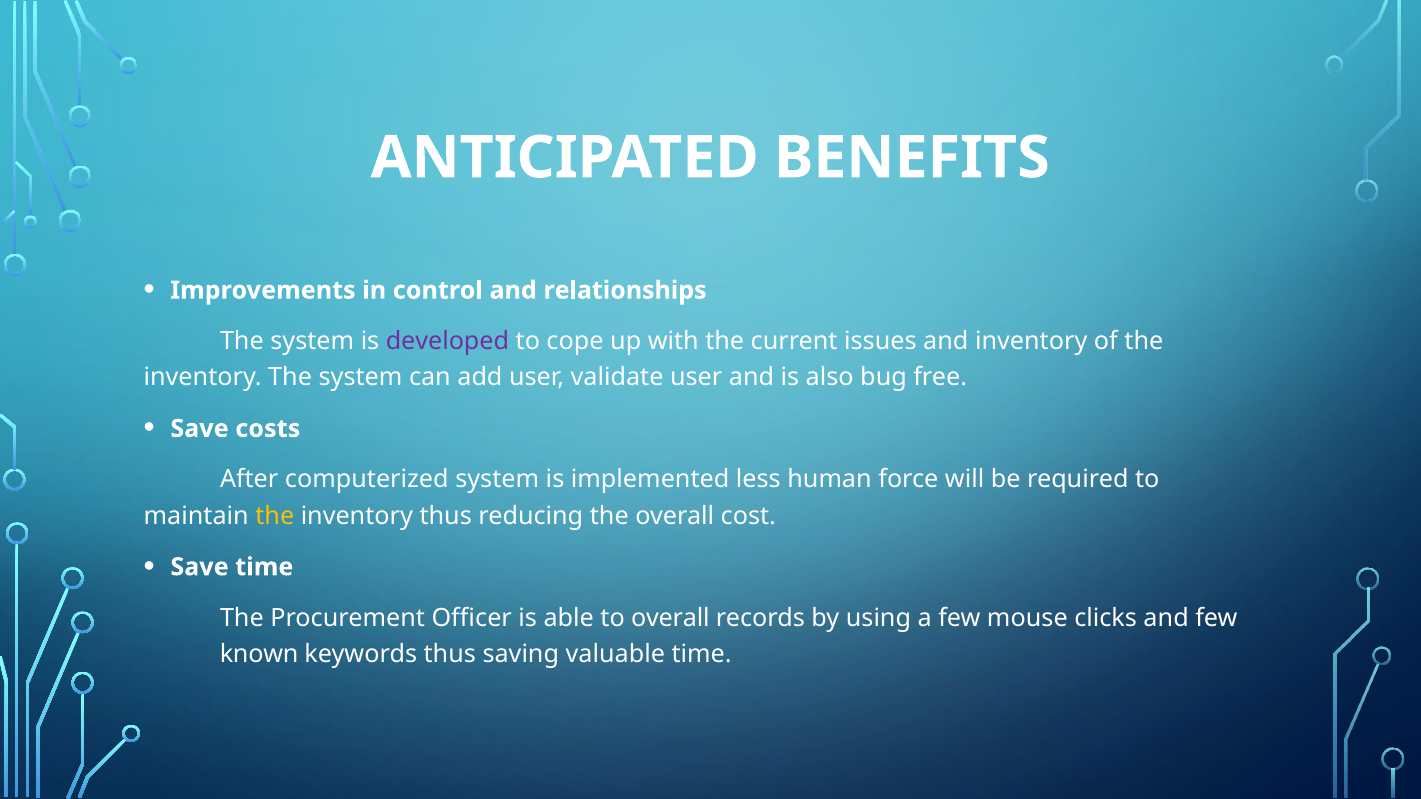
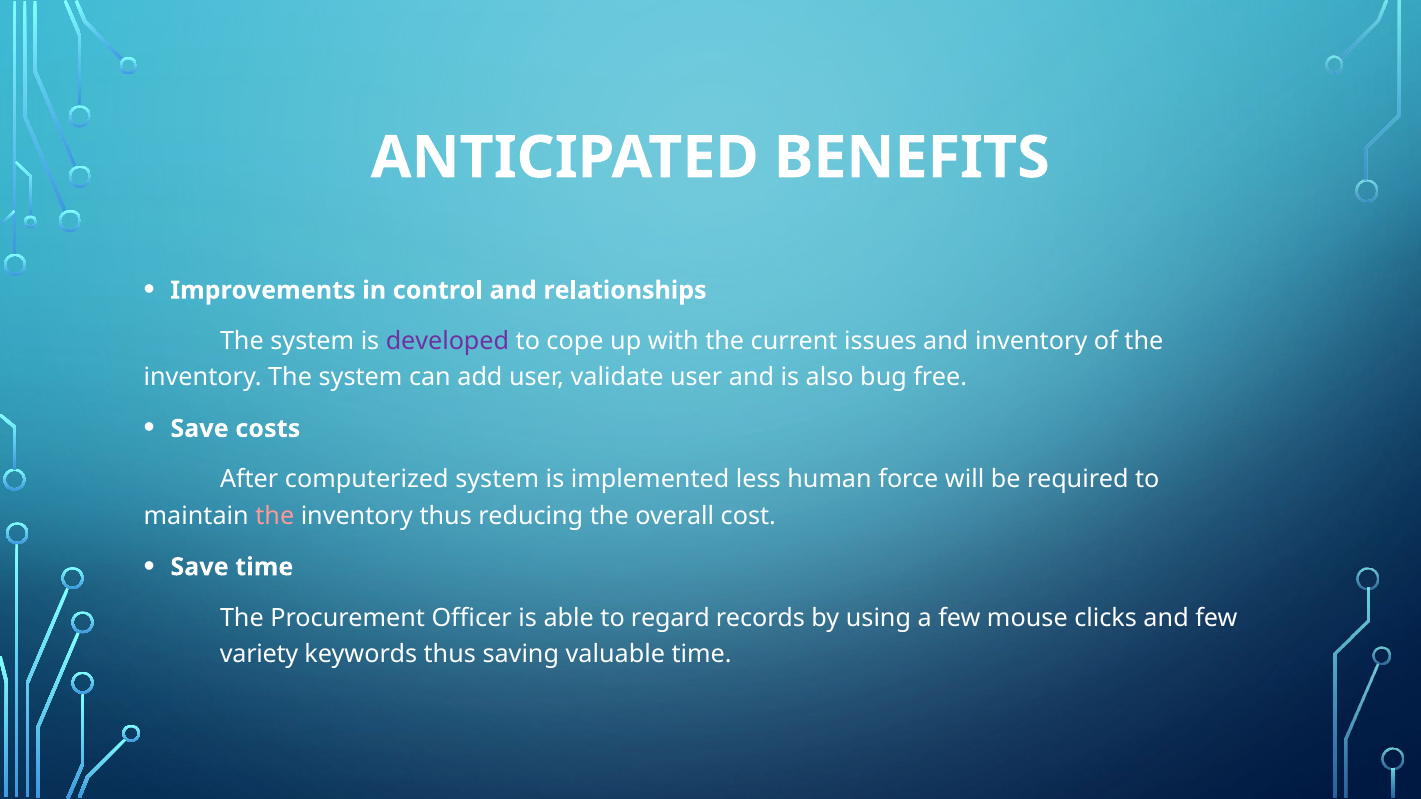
the colour: yellow -> pink (275, 516)
to overall: overall -> regard (670, 618)
known: known -> variety (259, 655)
